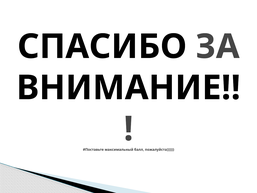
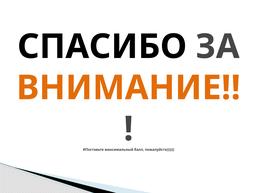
ВНИМАНИЕ colour: black -> orange (128, 88)
